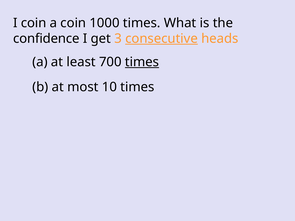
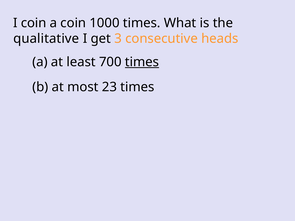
confidence: confidence -> qualitative (46, 39)
consecutive underline: present -> none (162, 39)
10: 10 -> 23 (109, 87)
